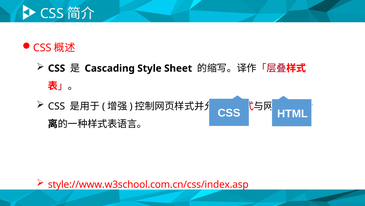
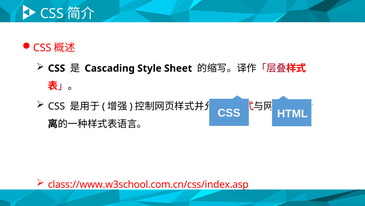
style://www.w3school.com.cn/css/index.asp: style://www.w3school.com.cn/css/index.asp -> class://www.w3school.com.cn/css/index.asp (148, 184)
